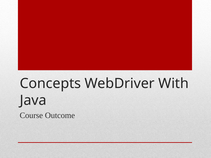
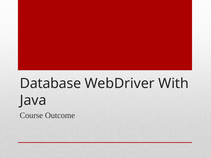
Concepts: Concepts -> Database (50, 84)
